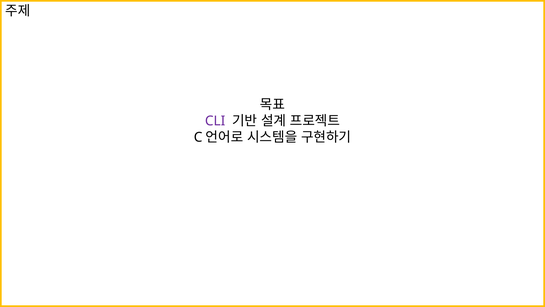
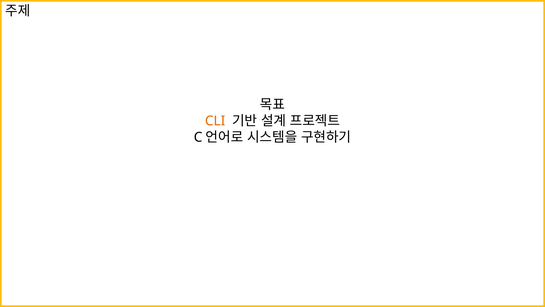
CLI colour: purple -> orange (215, 121)
